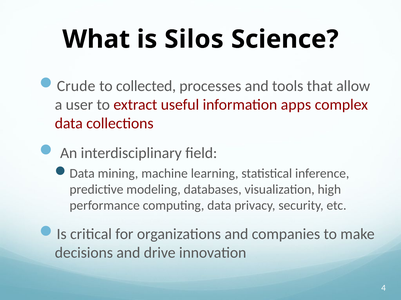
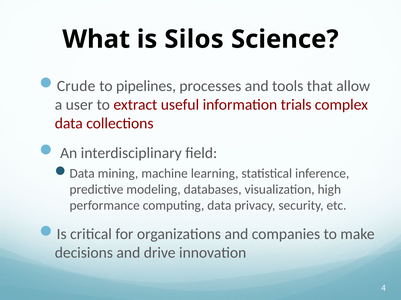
collected: collected -> pipelines (146, 86)
apps: apps -> trials (296, 105)
